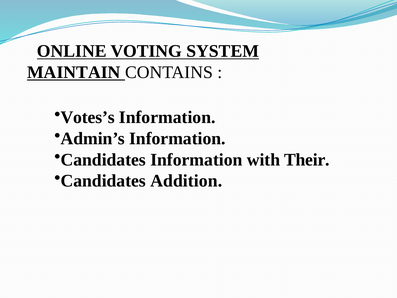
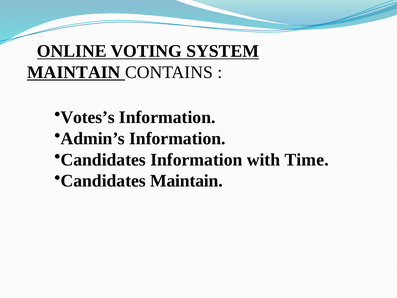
Their: Their -> Time (307, 160)
Candidates Addition: Addition -> Maintain (186, 181)
